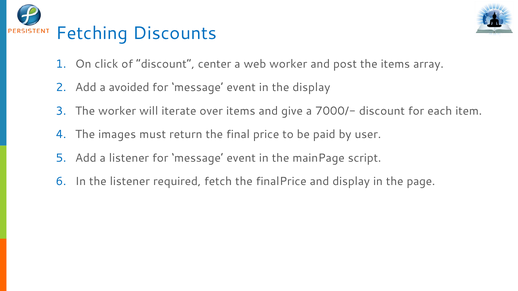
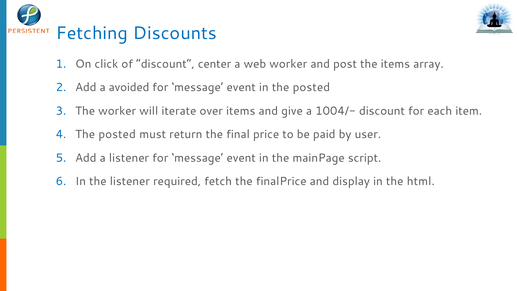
in the display: display -> posted (311, 87)
7000/-: 7000/- -> 1004/- (336, 111)
images: images -> posted (117, 135)
page: page -> html (421, 182)
